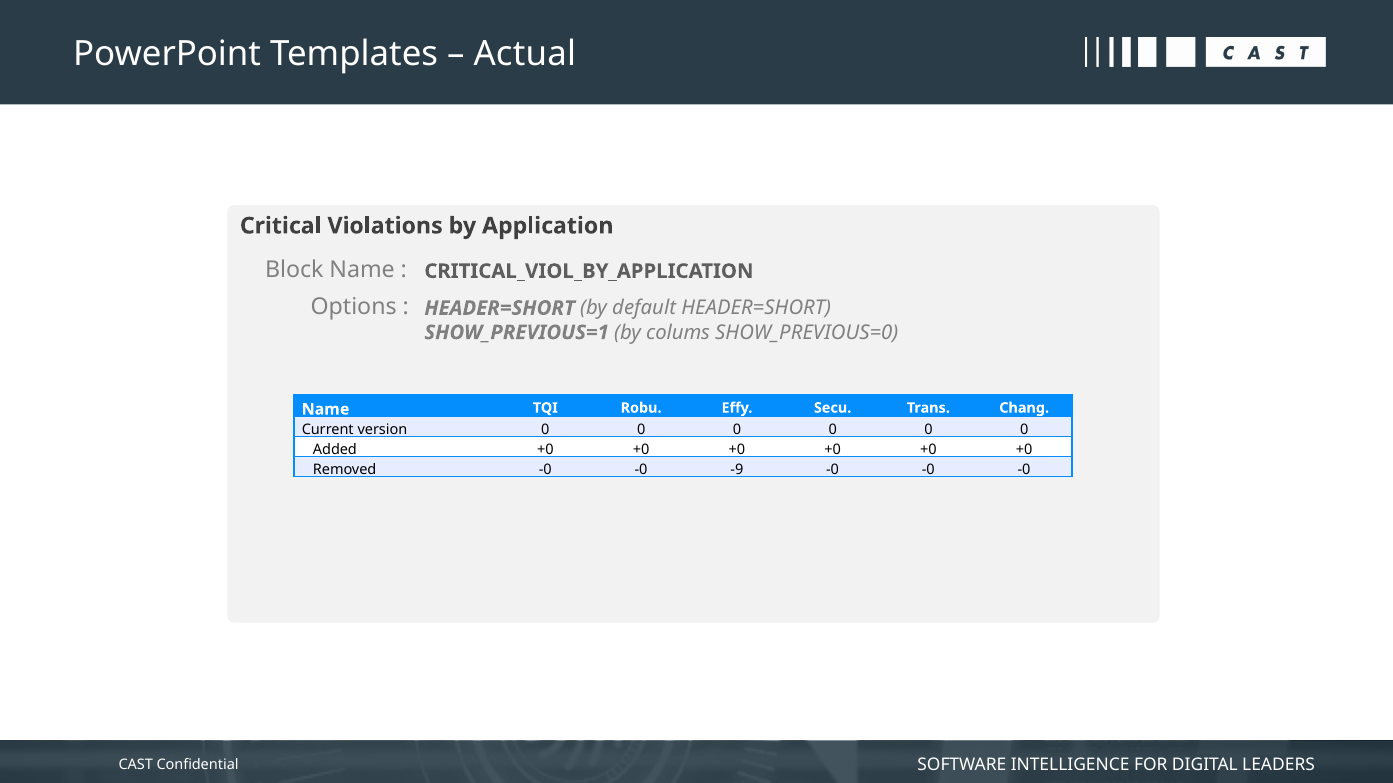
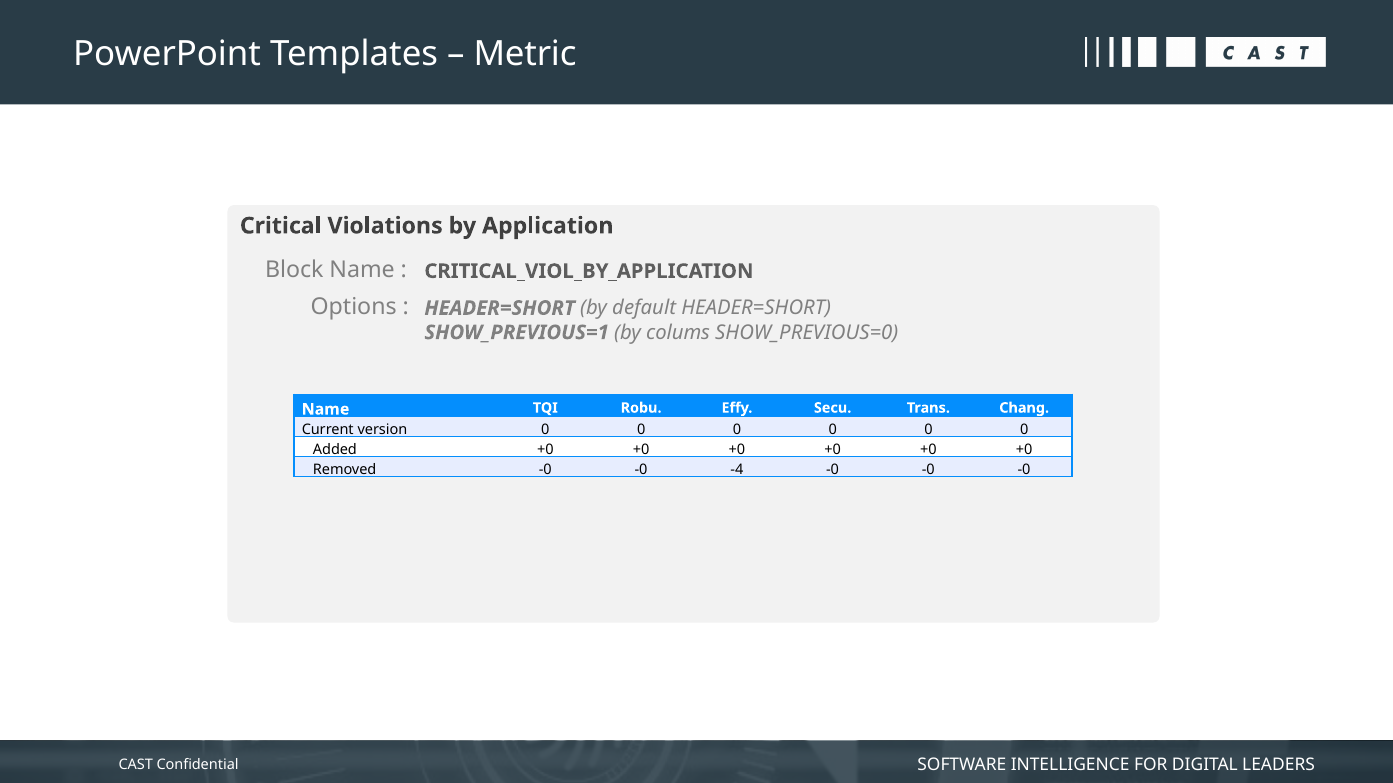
Actual: Actual -> Metric (525, 54)
-9: -9 -> -4 (737, 470)
